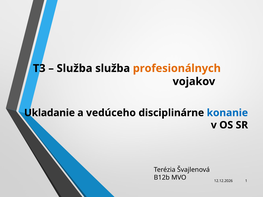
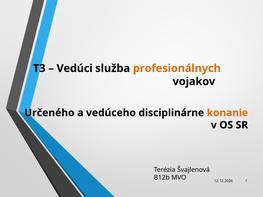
Služba: Služba -> Vedúci (75, 68)
Ukladanie: Ukladanie -> Určeného (49, 113)
konanie colour: blue -> orange (227, 113)
